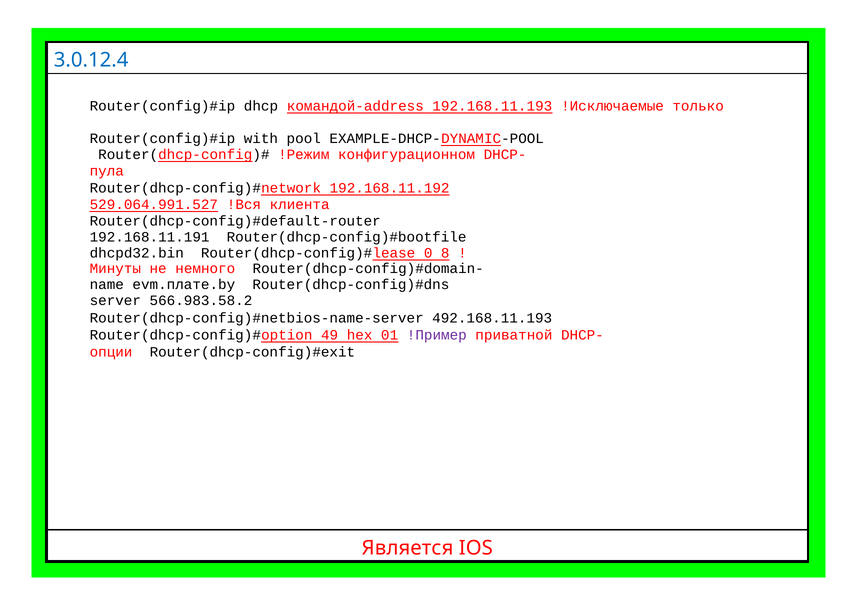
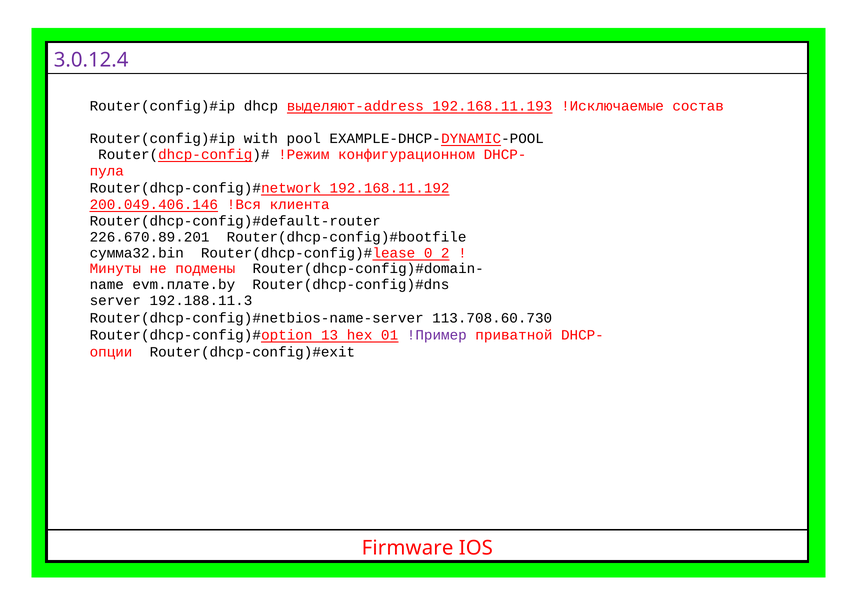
3.0.12.4 colour: blue -> purple (91, 60)
командой-address: командой-address -> выделяют-address (355, 106)
только: только -> состав (698, 106)
529.064.991.527: 529.064.991.527 -> 200.049.406.146 (154, 205)
192.168.11.191: 192.168.11.191 -> 226.670.89.201 (150, 237)
dhcpd32.bin: dhcpd32.bin -> сумма32.bin (137, 253)
8: 8 -> 2 (445, 253)
немного: немного -> подмены (205, 269)
566.983.58.2: 566.983.58.2 -> 192.188.11.3 (201, 301)
492.168.11.193: 492.168.11.193 -> 113.708.60.730 (492, 318)
49: 49 -> 13 (330, 335)
Является: Является -> Firmware (408, 548)
